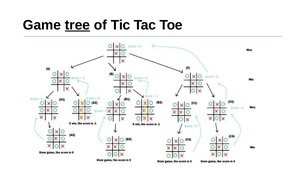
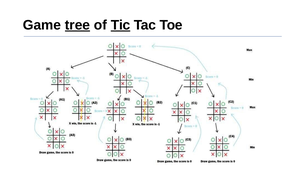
Tic underline: none -> present (121, 25)
